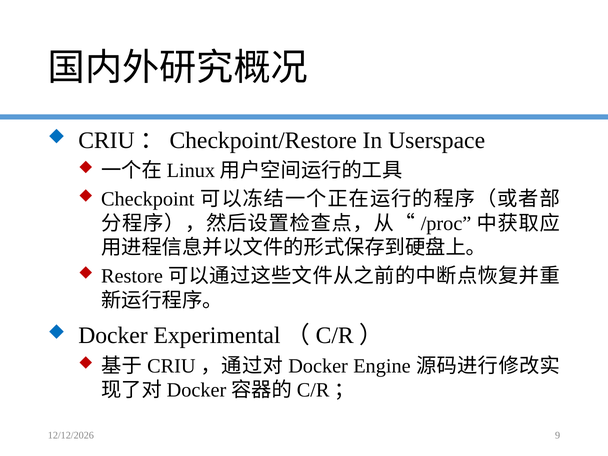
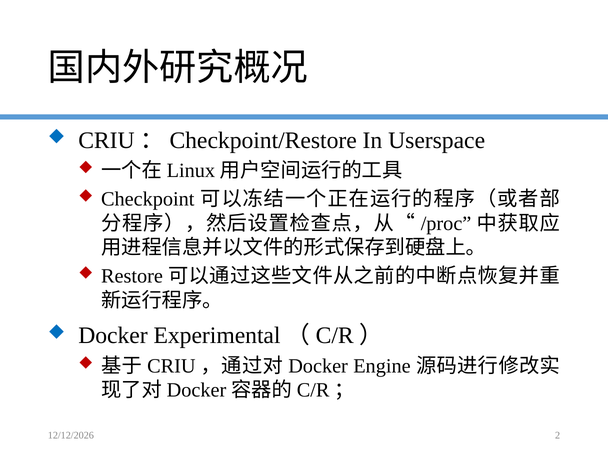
9: 9 -> 2 (558, 435)
